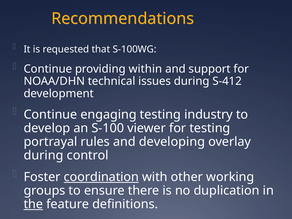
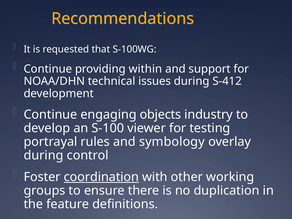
engaging testing: testing -> objects (160, 115)
developing: developing -> symbology (172, 142)
the underline: present -> none (33, 204)
